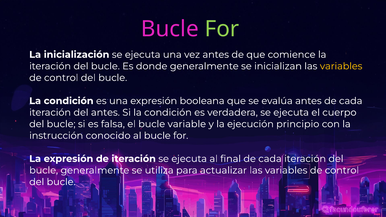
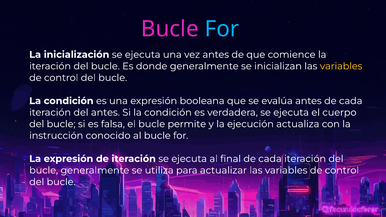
For colour: light green -> light blue (222, 29)
variable: variable -> permite (187, 124)
principio: principio -> actualiza (298, 124)
